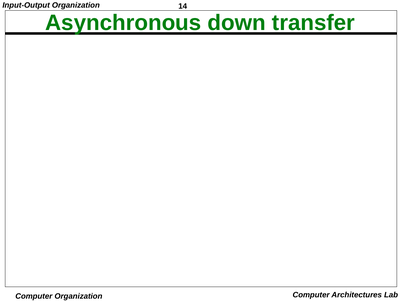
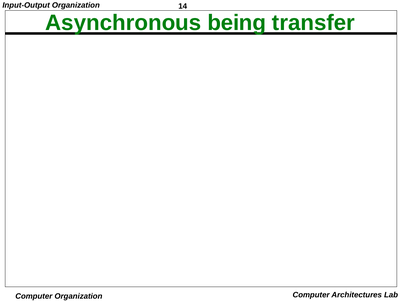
down: down -> being (237, 23)
